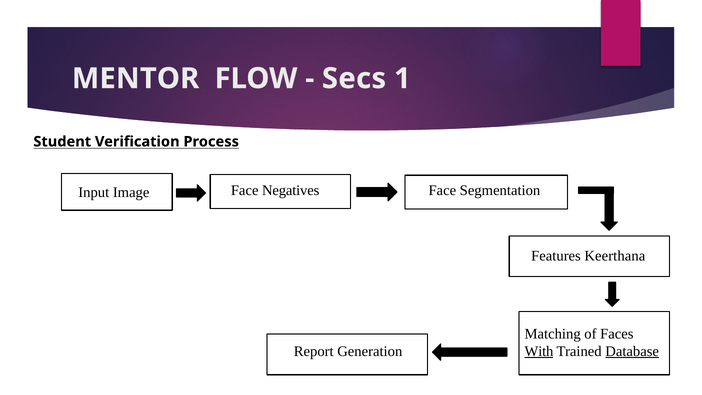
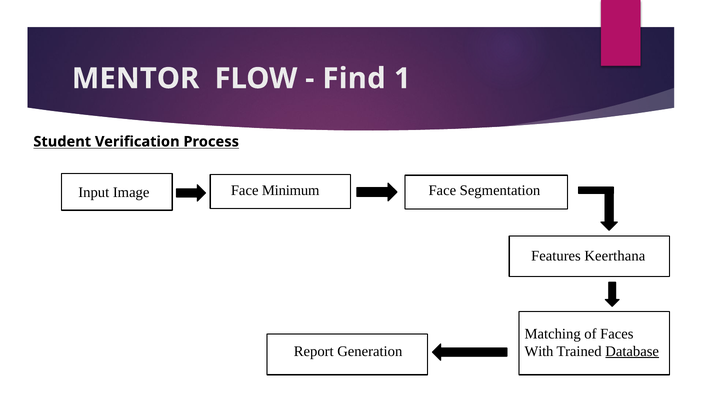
Secs: Secs -> Find (354, 78)
Negatives: Negatives -> Minimum (291, 190)
With underline: present -> none (539, 351)
